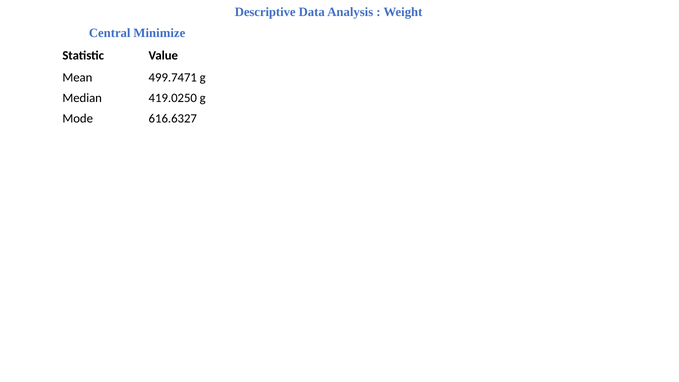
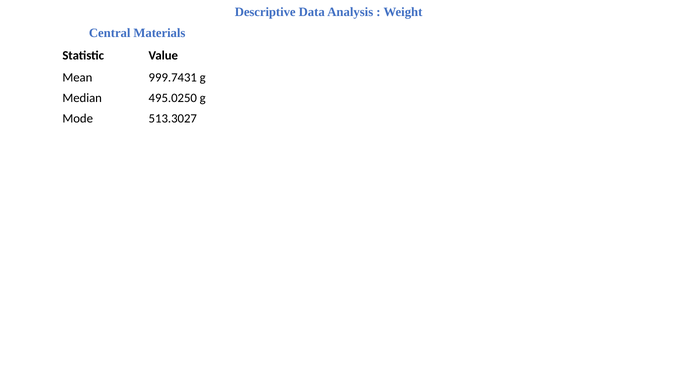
Minimize: Minimize -> Materials (159, 33)
499.7471: 499.7471 -> 999.7431 (173, 78)
419.0250: 419.0250 -> 495.0250 (173, 98)
616.6327: 616.6327 -> 513.3027 (173, 118)
